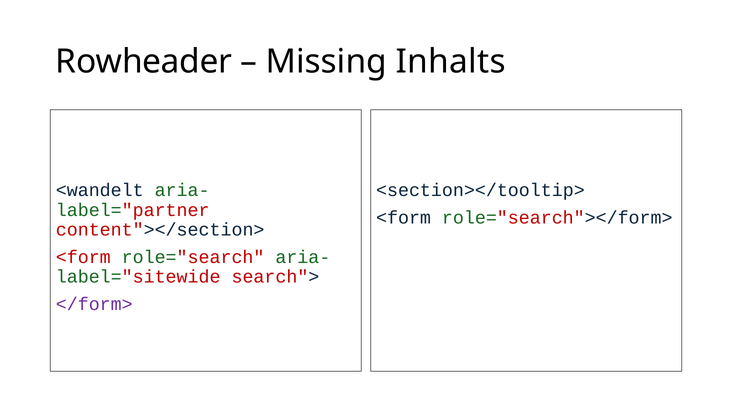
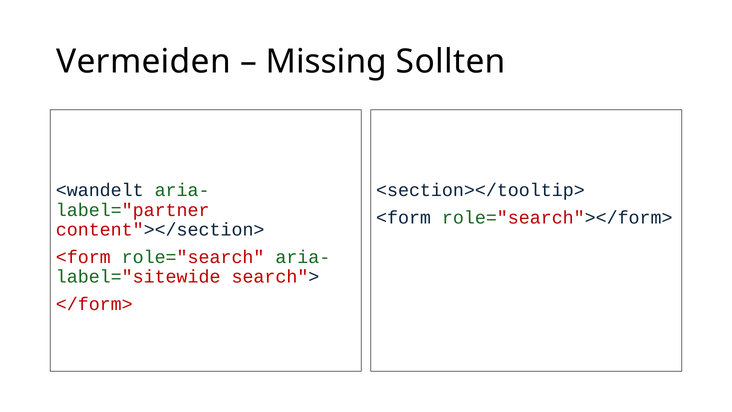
Rowheader: Rowheader -> Vermeiden (144, 61)
Inhalts: Inhalts -> Sollten (451, 61)
</form> colour: purple -> red (94, 304)
